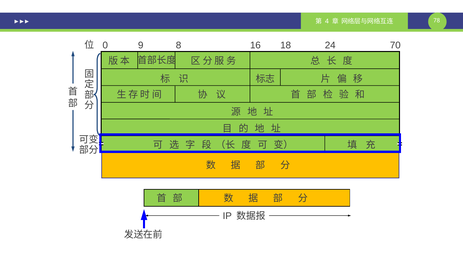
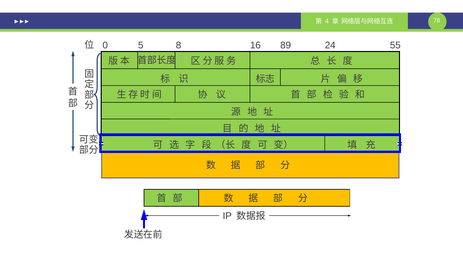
9: 9 -> 5 (141, 45)
18: 18 -> 89 (286, 45)
70: 70 -> 55 (395, 45)
